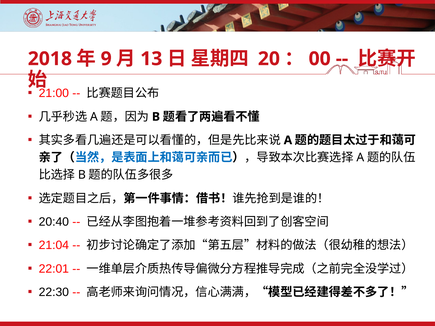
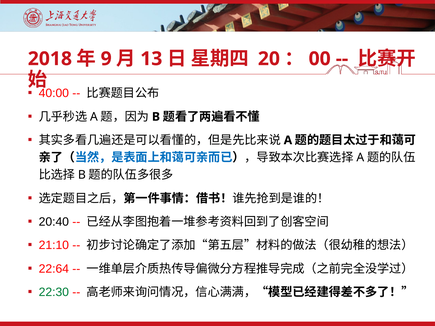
21:00: 21:00 -> 40:00 (54, 93)
21:04: 21:04 -> 21:10 (54, 246)
22:01: 22:01 -> 22:64 (54, 269)
22:30 colour: black -> green (54, 292)
